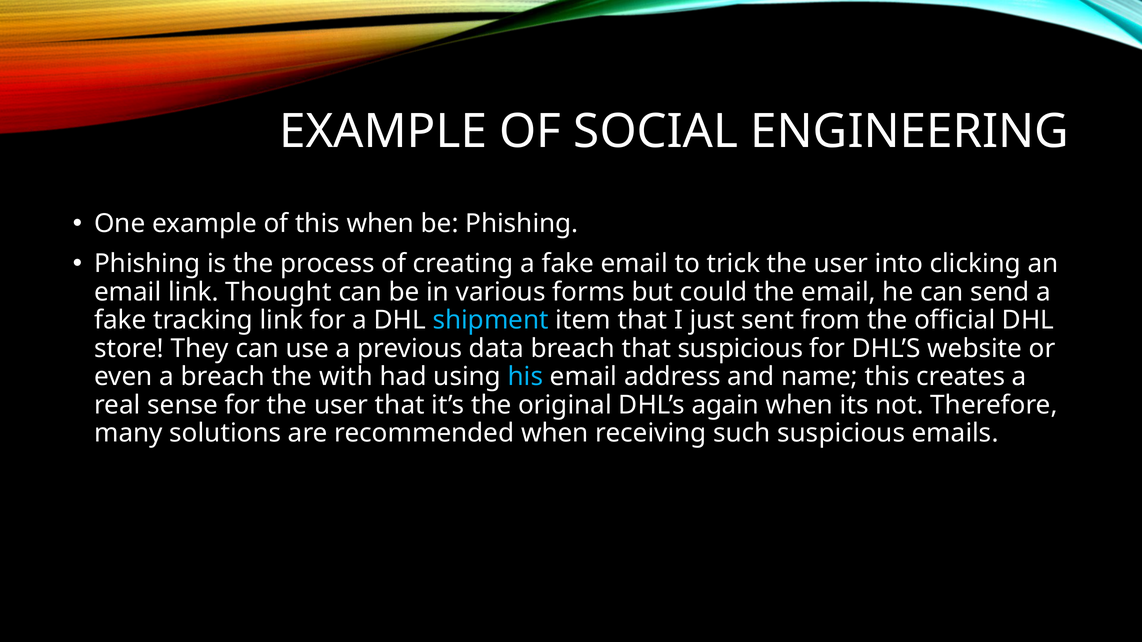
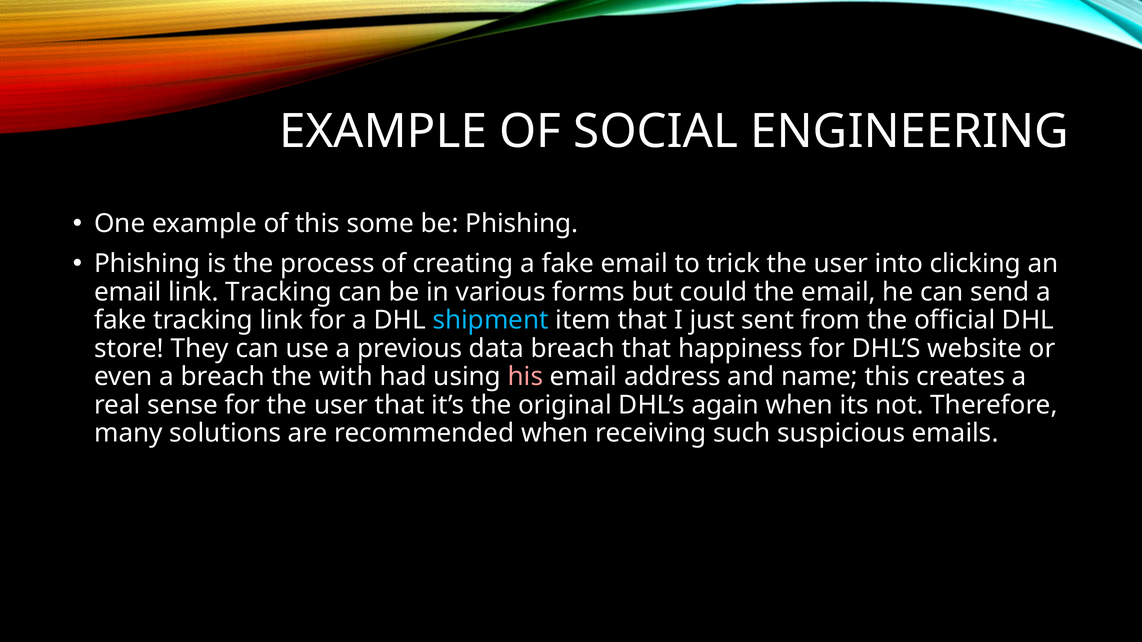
this when: when -> some (380, 224)
link Thought: Thought -> Tracking (279, 292)
that suspicious: suspicious -> happiness (740, 349)
his colour: light blue -> pink (525, 377)
